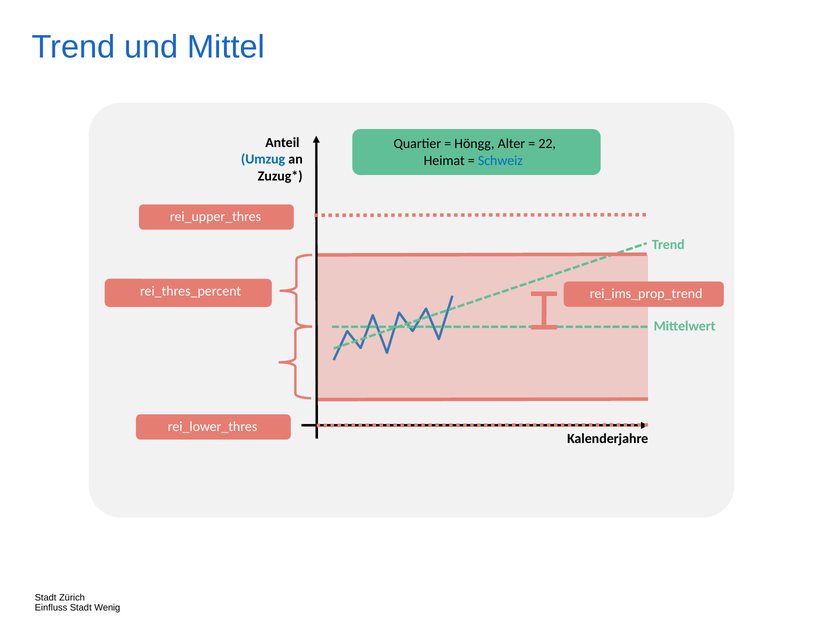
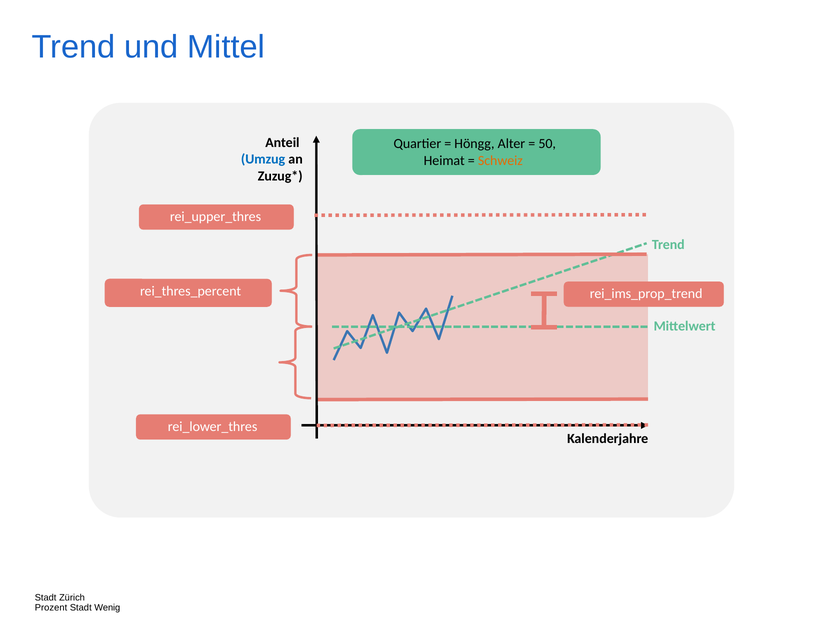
22: 22 -> 50 (547, 144)
Schweiz colour: blue -> orange (500, 160)
Einfluss: Einfluss -> Prozent (51, 608)
